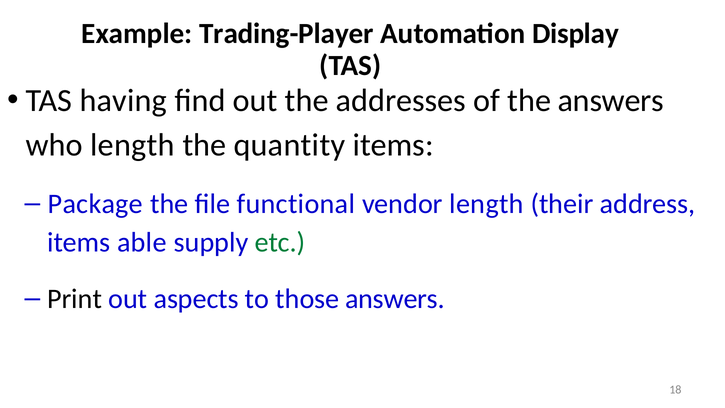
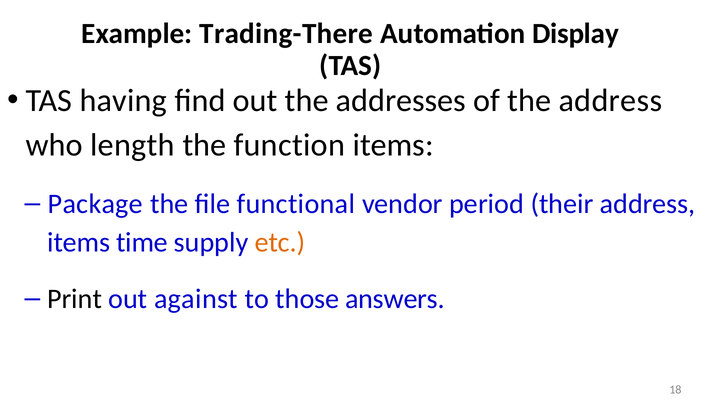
Trading-Player: Trading-Player -> Trading-There (286, 34)
the answers: answers -> address (610, 101)
quantity: quantity -> function (289, 145)
vendor length: length -> period (487, 204)
able: able -> time (142, 242)
etc colour: green -> orange (280, 242)
aspects: aspects -> against (196, 299)
